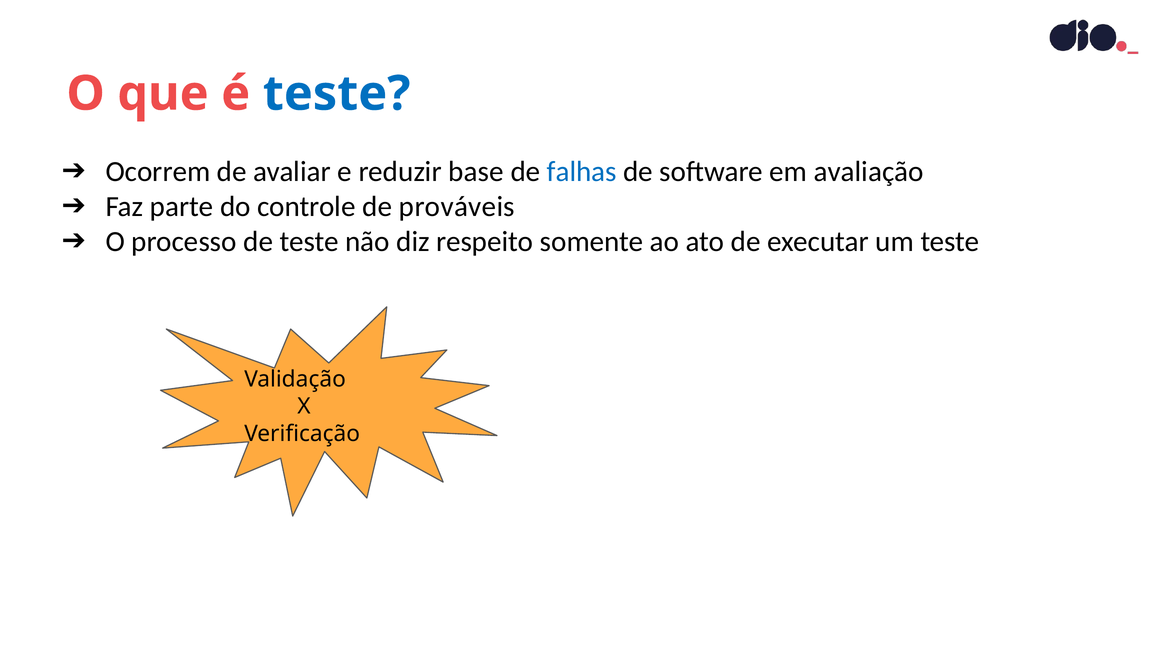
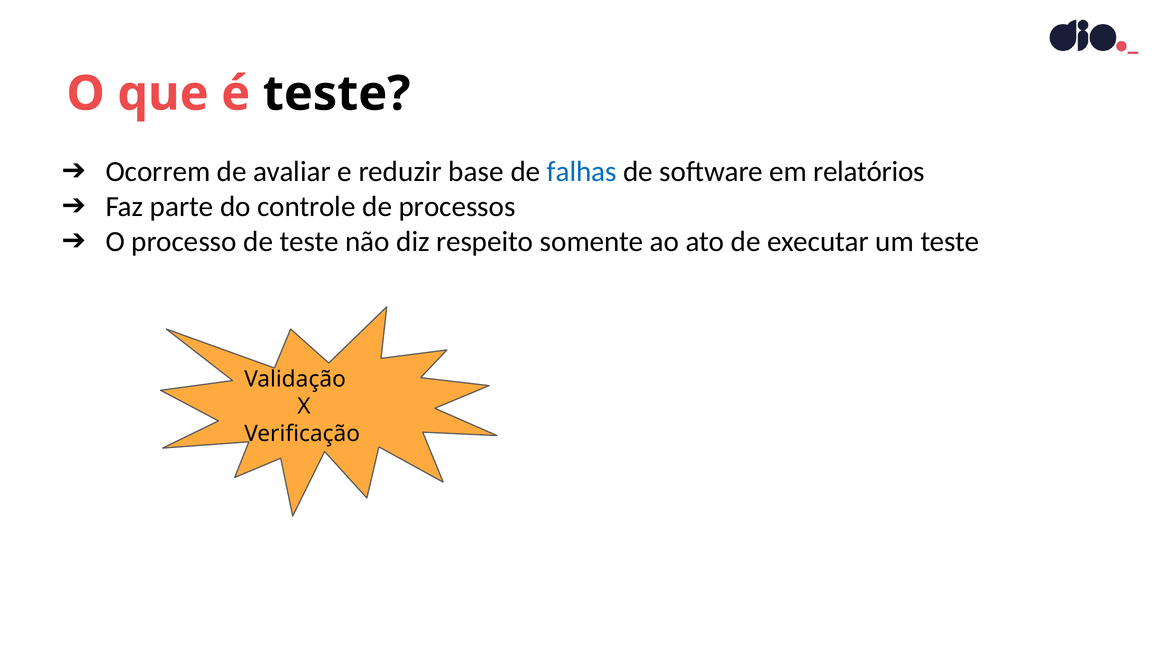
teste colour: blue -> black (337, 94)
avaliação: avaliação -> relatórios (869, 172)
prováveis: prováveis -> processos (457, 207)
